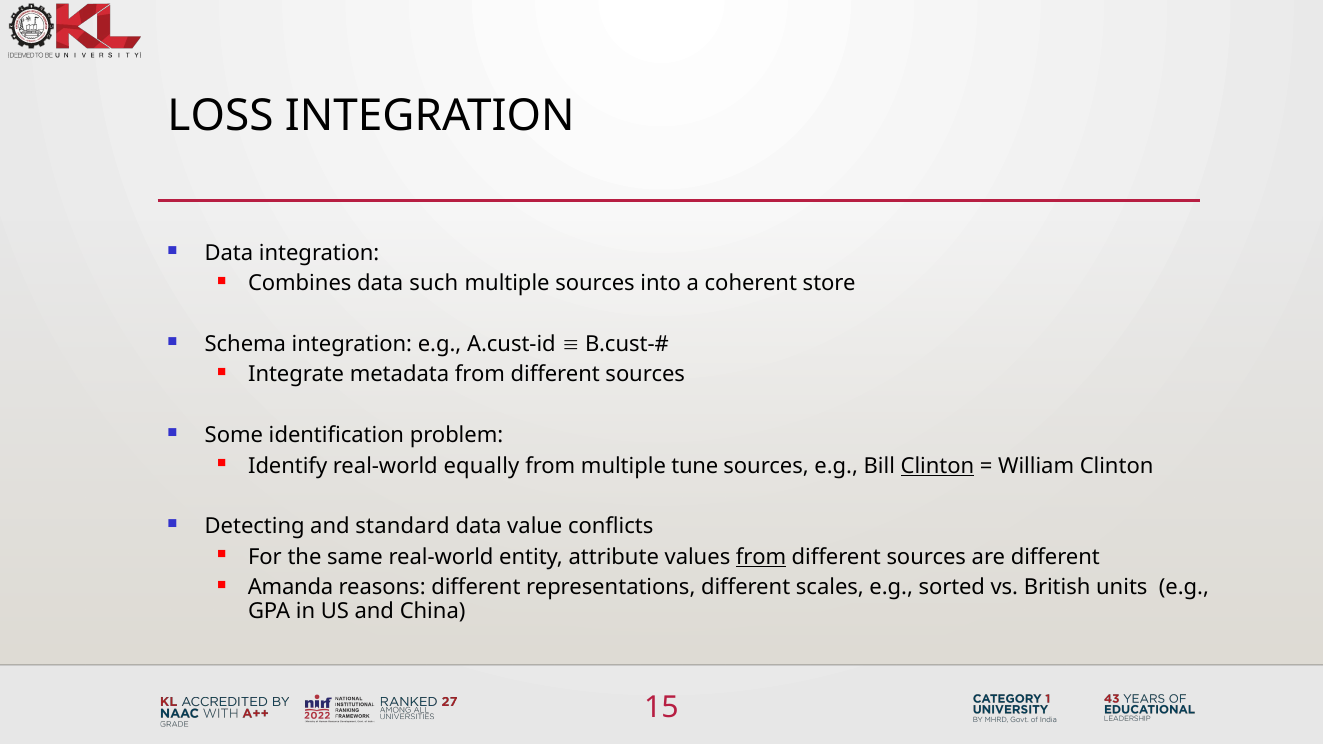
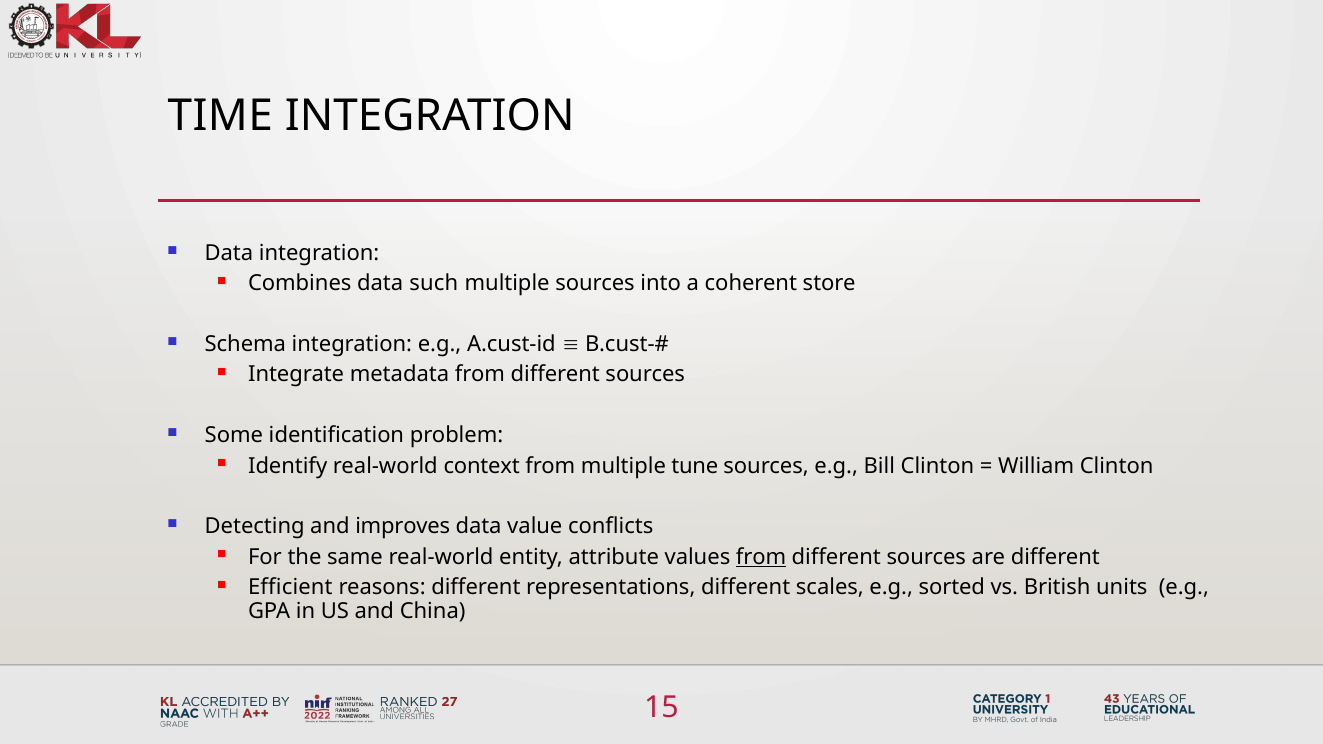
LOSS: LOSS -> TIME (220, 116)
equally: equally -> context (482, 466)
Clinton underline: present -> none (937, 466)
standard: standard -> improves (403, 527)
Amanda: Amanda -> Efficient (290, 587)
